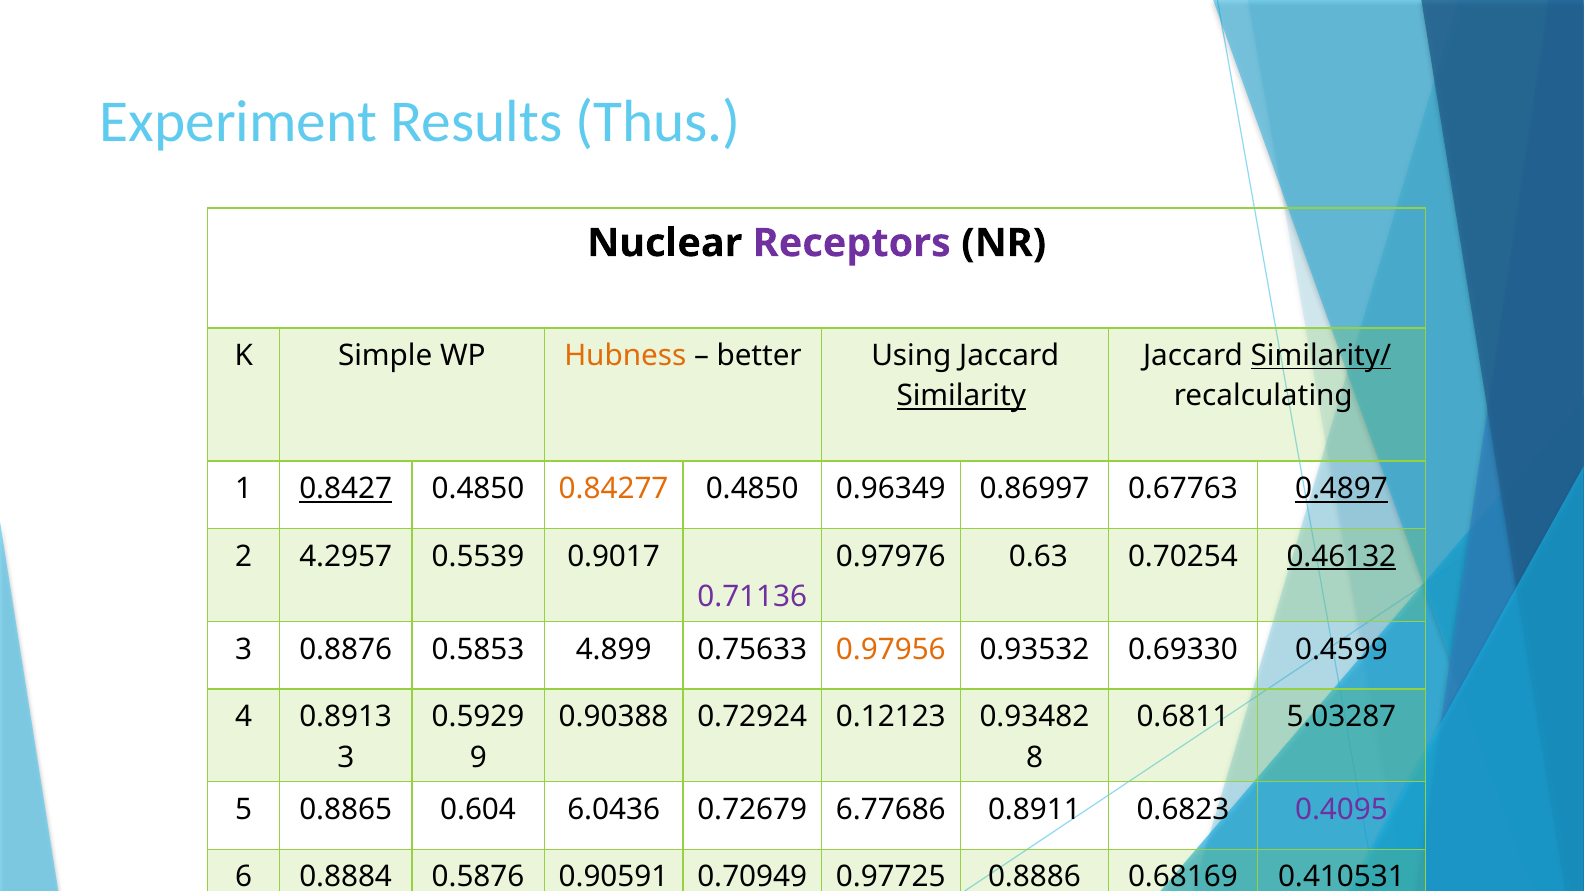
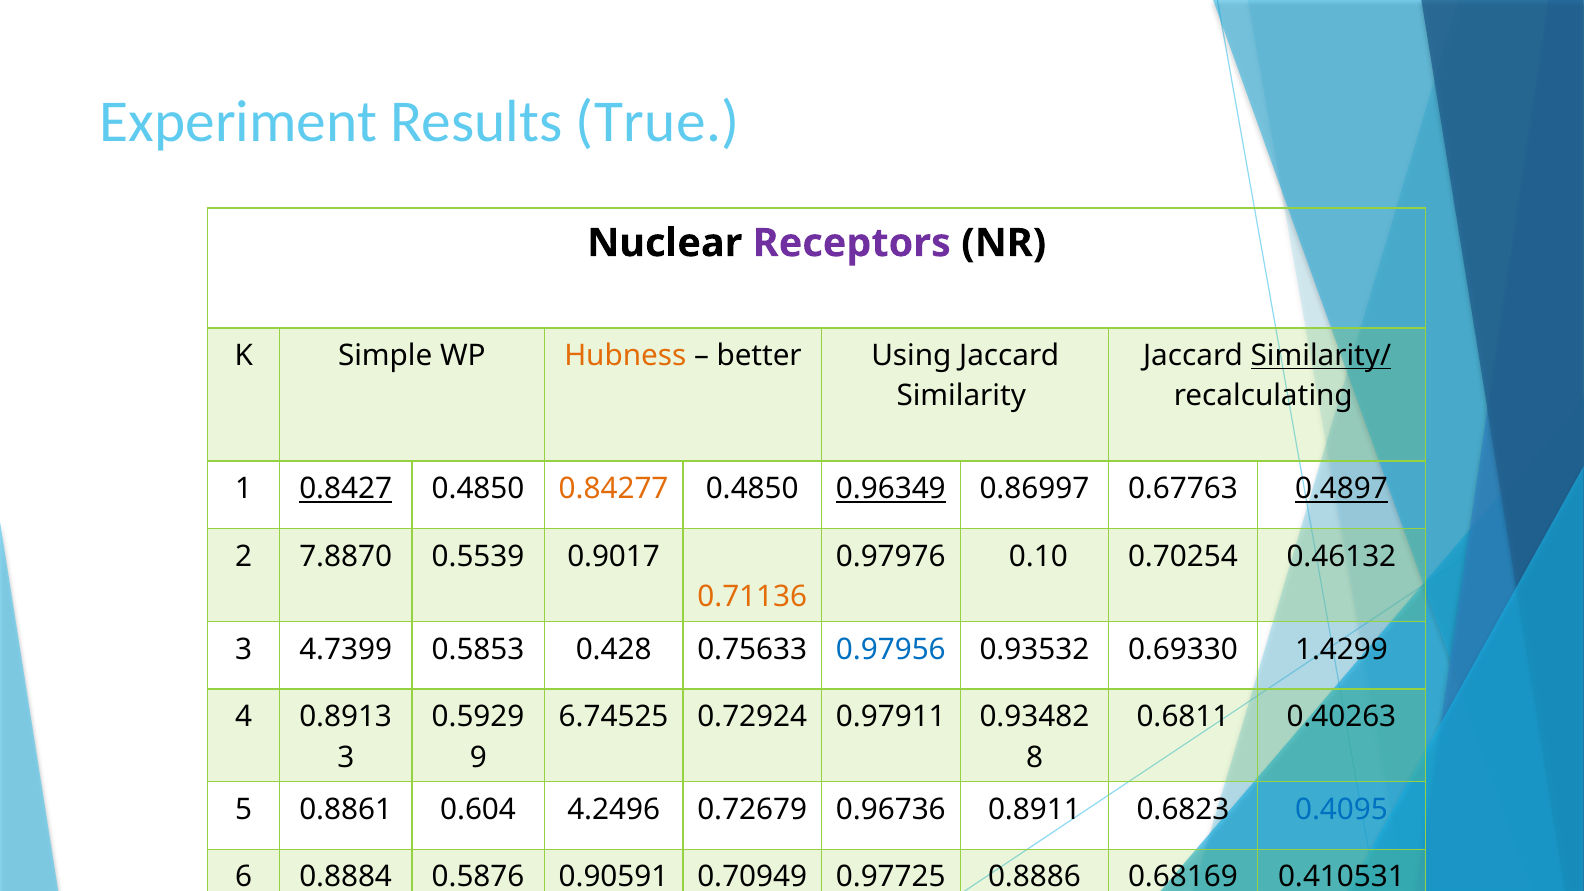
Thus: Thus -> True (658, 122)
Similarity underline: present -> none (961, 396)
0.96349 underline: none -> present (891, 489)
4.2957: 4.2957 -> 7.8870 (346, 557)
0.63: 0.63 -> 0.10 (1038, 557)
0.46132 underline: present -> none (1341, 557)
0.71136 colour: purple -> orange (752, 597)
0.8876: 0.8876 -> 4.7399 (346, 649)
4.899: 4.899 -> 0.428 (614, 649)
0.97956 colour: orange -> blue (891, 649)
0.4599: 0.4599 -> 1.4299 (1341, 649)
0.90388: 0.90388 -> 6.74525 (614, 717)
0.12123: 0.12123 -> 0.97911 (891, 717)
5.03287: 5.03287 -> 0.40263 (1341, 717)
0.8865: 0.8865 -> 0.8861 (346, 810)
6.0436: 6.0436 -> 4.2496 (614, 810)
6.77686: 6.77686 -> 0.96736 (891, 810)
0.4095 colour: purple -> blue (1341, 810)
